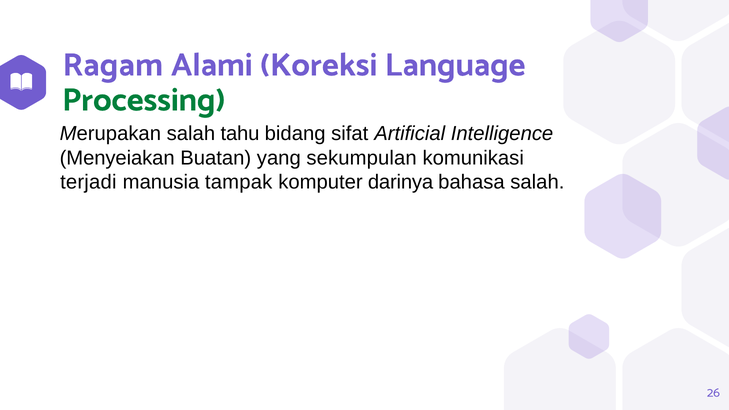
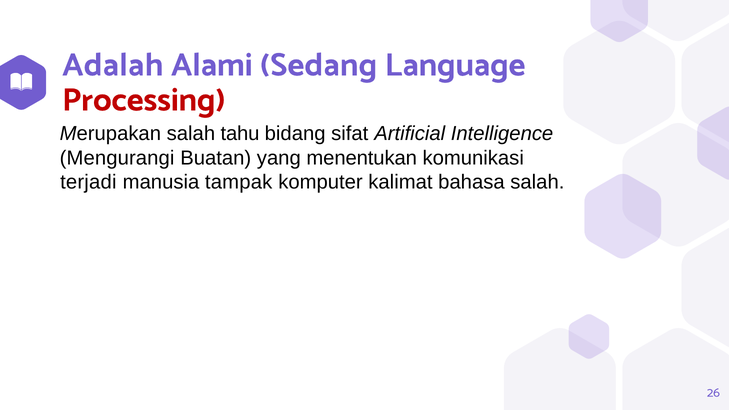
Ragam: Ragam -> Adalah (113, 65)
Koreksi: Koreksi -> Sedang (319, 65)
Processing colour: green -> red (144, 100)
Menyeiakan: Menyeiakan -> Mengurangi (117, 158)
sekumpulan: sekumpulan -> menentukan (362, 158)
darinya: darinya -> kalimat (400, 182)
